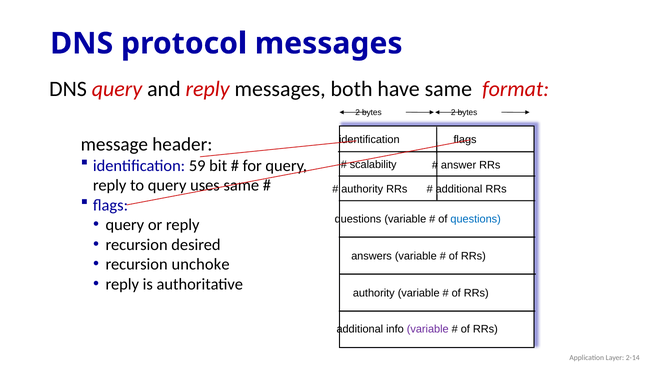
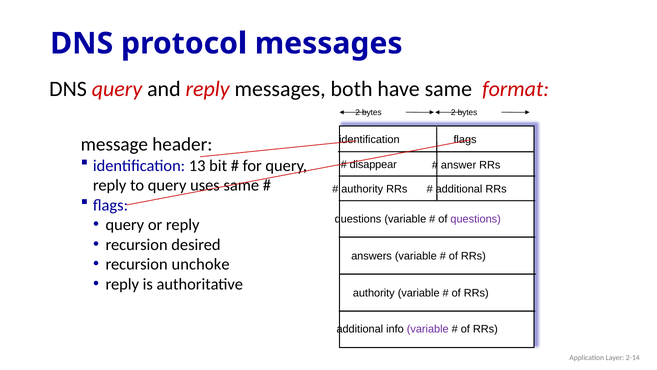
59: 59 -> 13 (197, 166)
scalability: scalability -> disappear (373, 164)
questions colour: blue -> purple (476, 219)
